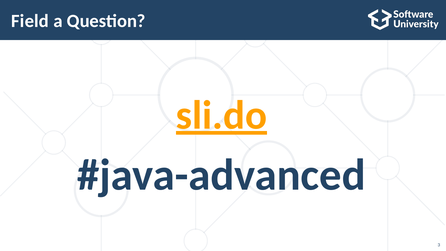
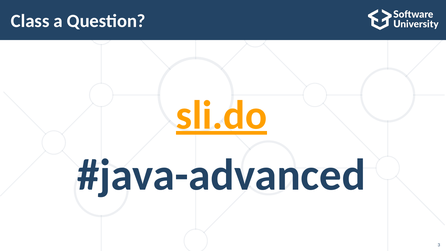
Field: Field -> Class (30, 21)
